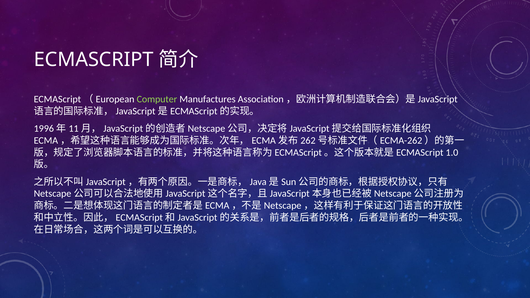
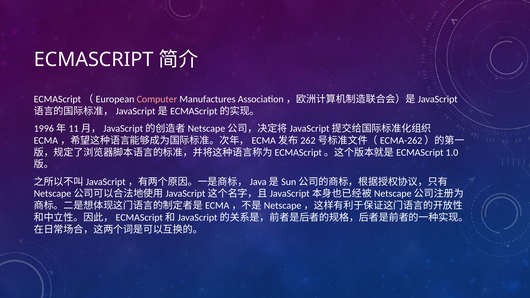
Computer colour: light green -> pink (157, 99)
